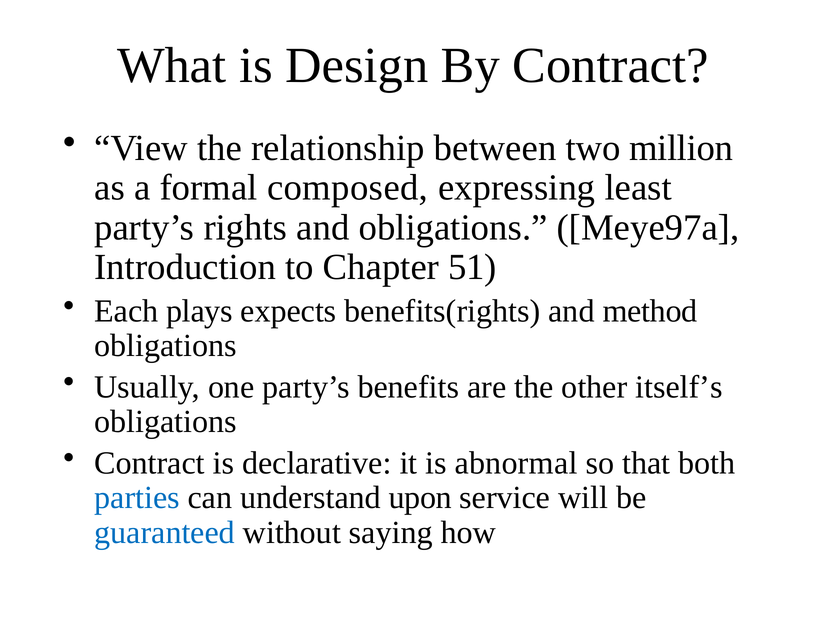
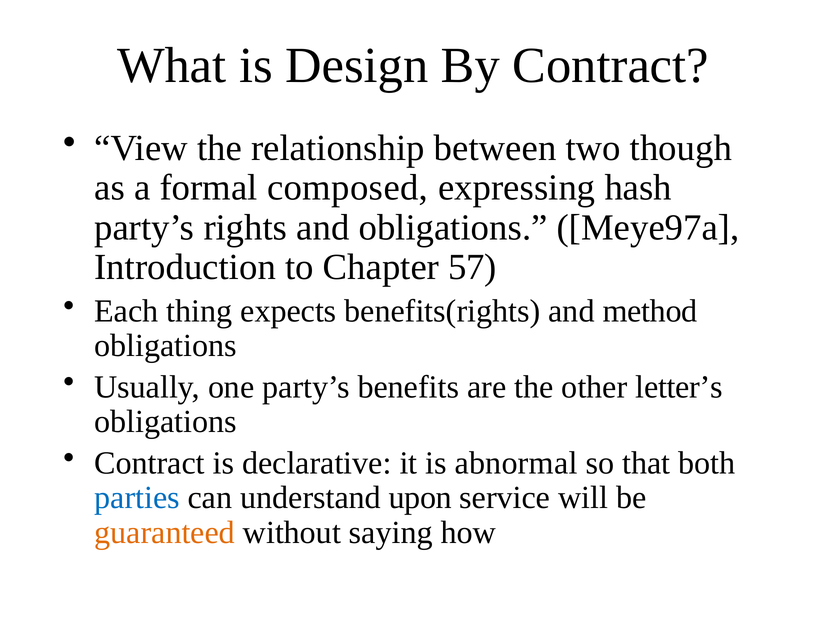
million: million -> though (681, 148)
least: least -> hash (638, 187)
51: 51 -> 57 (472, 267)
plays: plays -> thing (199, 311)
itself’s: itself’s -> letter’s (679, 387)
guaranteed colour: blue -> orange (165, 532)
